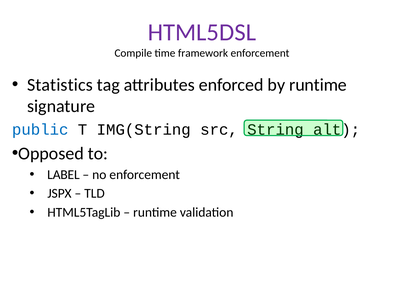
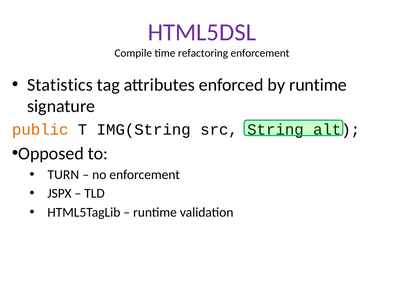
framework: framework -> refactoring (203, 53)
public colour: blue -> orange (40, 130)
LABEL: LABEL -> TURN (63, 175)
